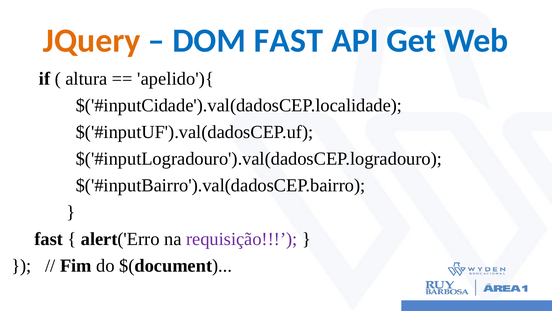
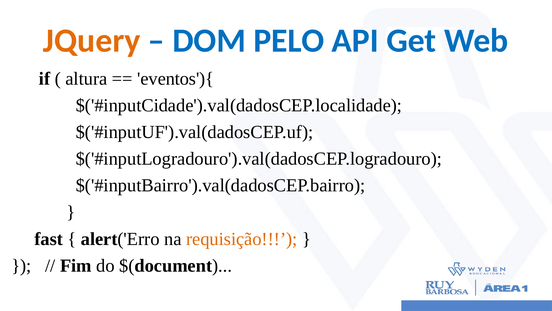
DOM FAST: FAST -> PELO (289, 41)
apelido'){: apelido'){ -> eventos'){ (176, 78)
requisição colour: purple -> orange (242, 239)
